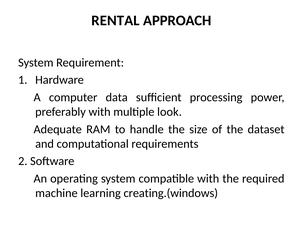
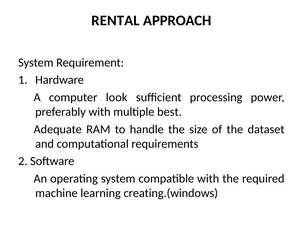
data: data -> look (117, 97)
look: look -> best (169, 112)
